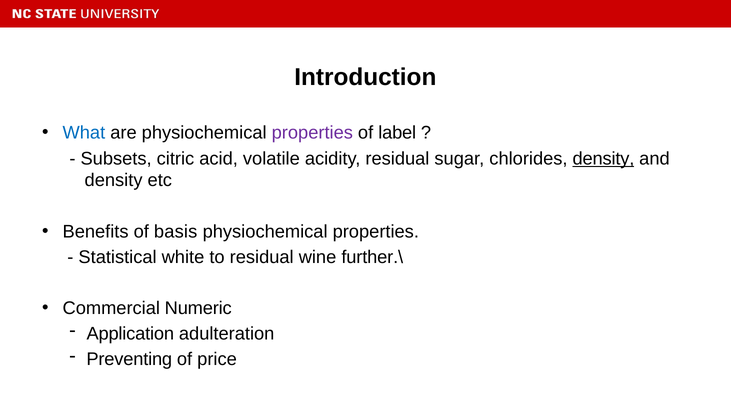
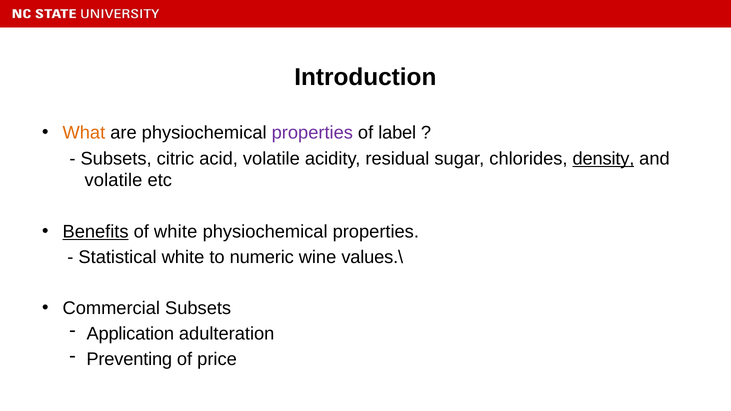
What colour: blue -> orange (84, 133)
density: density -> volatile (113, 181)
Benefits underline: none -> present (96, 232)
of basis: basis -> white (176, 232)
to residual: residual -> numeric (262, 257)
further.\: further.\ -> values.\ (372, 257)
Commercial Numeric: Numeric -> Subsets (198, 308)
